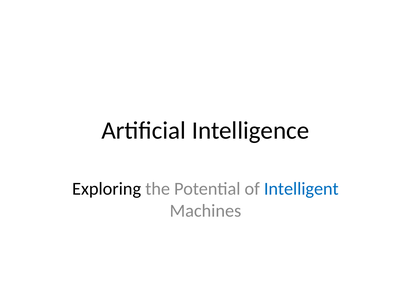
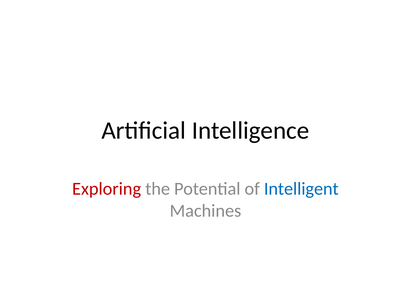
Exploring colour: black -> red (107, 189)
